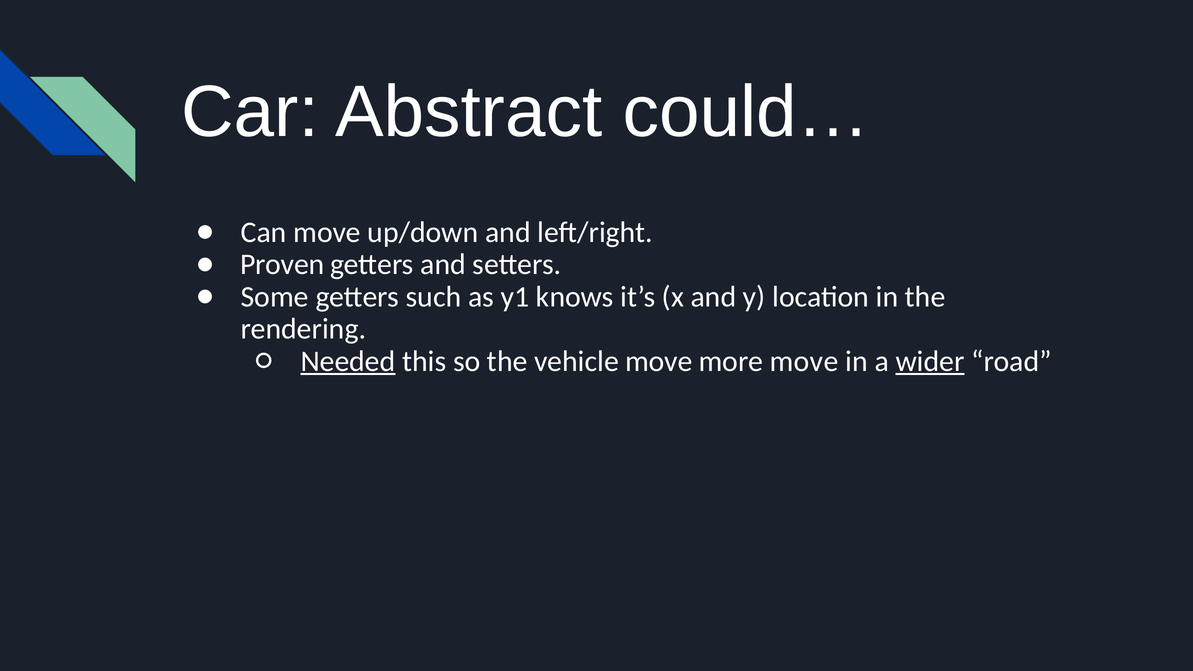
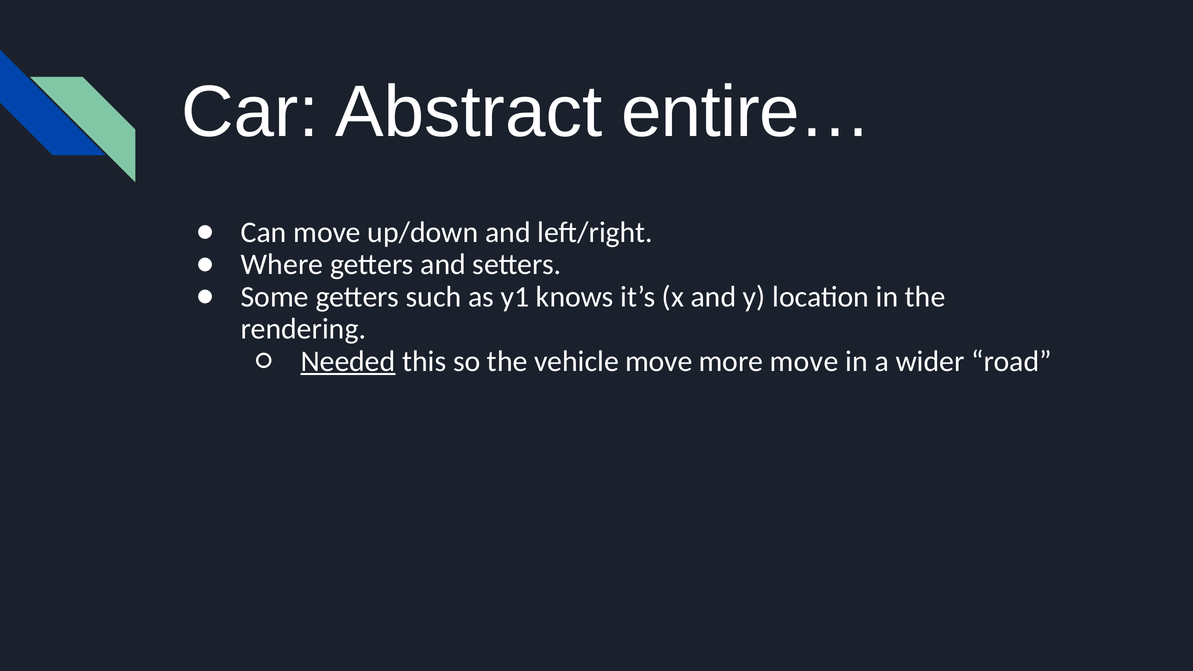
could…: could… -> entire… (747, 112)
Proven: Proven -> Where (282, 265)
wider underline: present -> none (930, 361)
